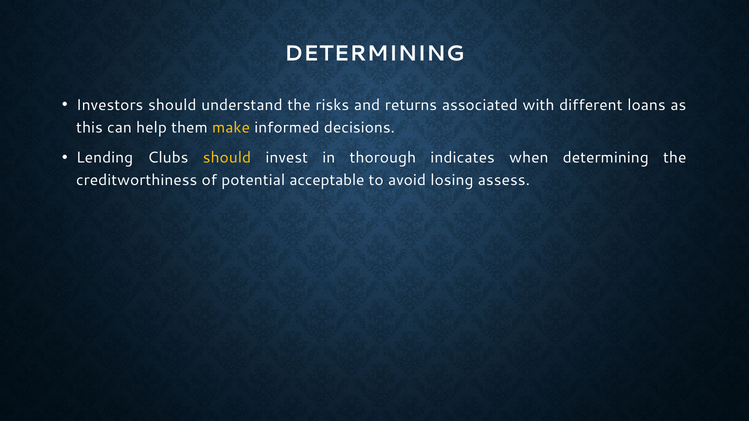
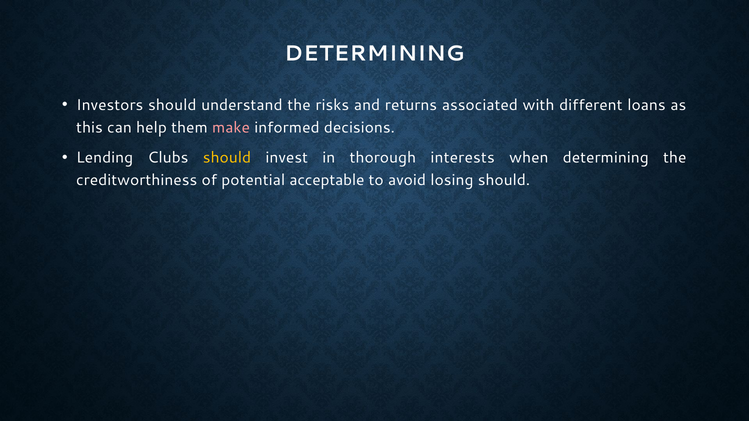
make colour: yellow -> pink (231, 128)
indicates: indicates -> interests (463, 158)
losing assess: assess -> should (504, 180)
